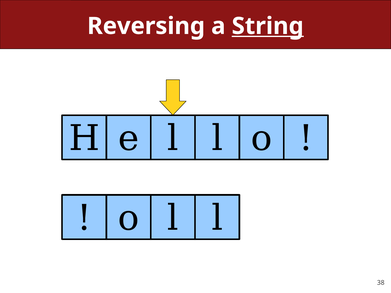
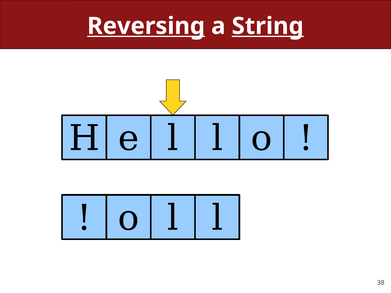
Reversing underline: none -> present (146, 26)
